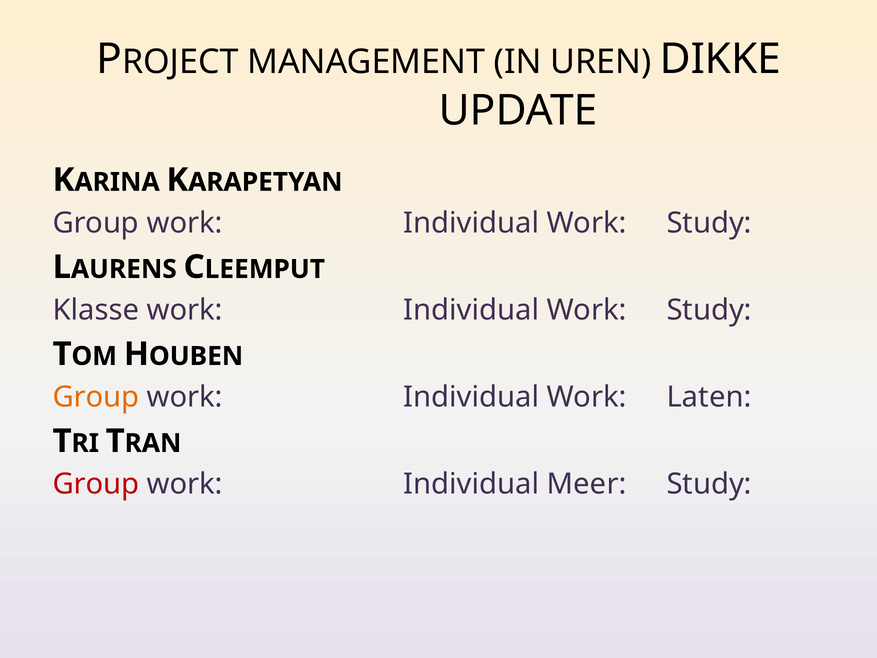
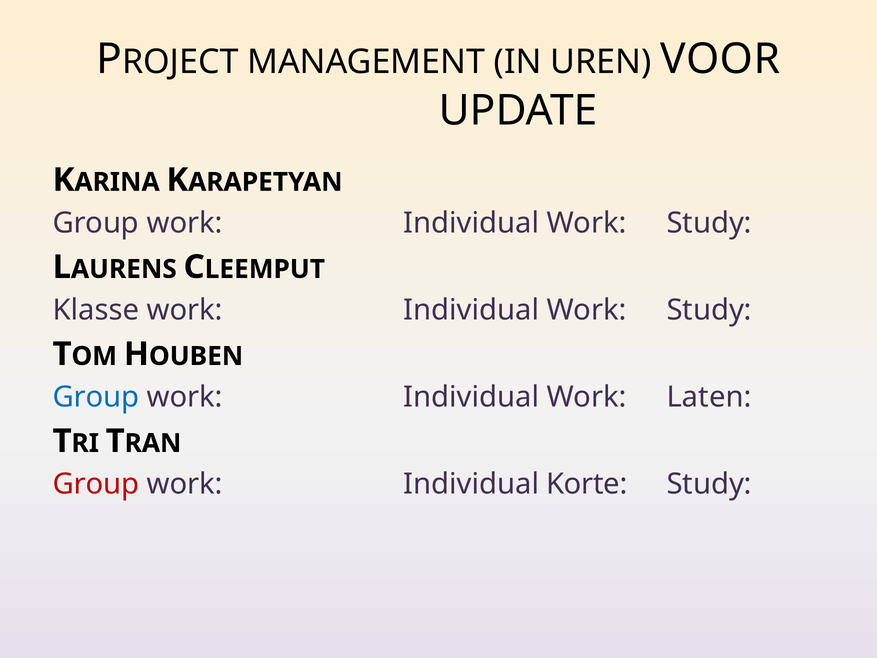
DIKKE: DIKKE -> VOOR (720, 59)
Group colour: orange -> blue (96, 397)
Meer: Meer -> Korte (587, 484)
